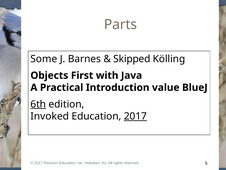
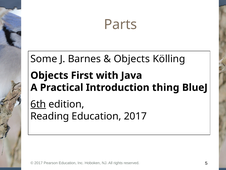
Skipped: Skipped -> Objects (132, 59)
value: value -> thing (166, 87)
Invoked: Invoked -> Reading (50, 116)
2017 underline: present -> none (135, 116)
